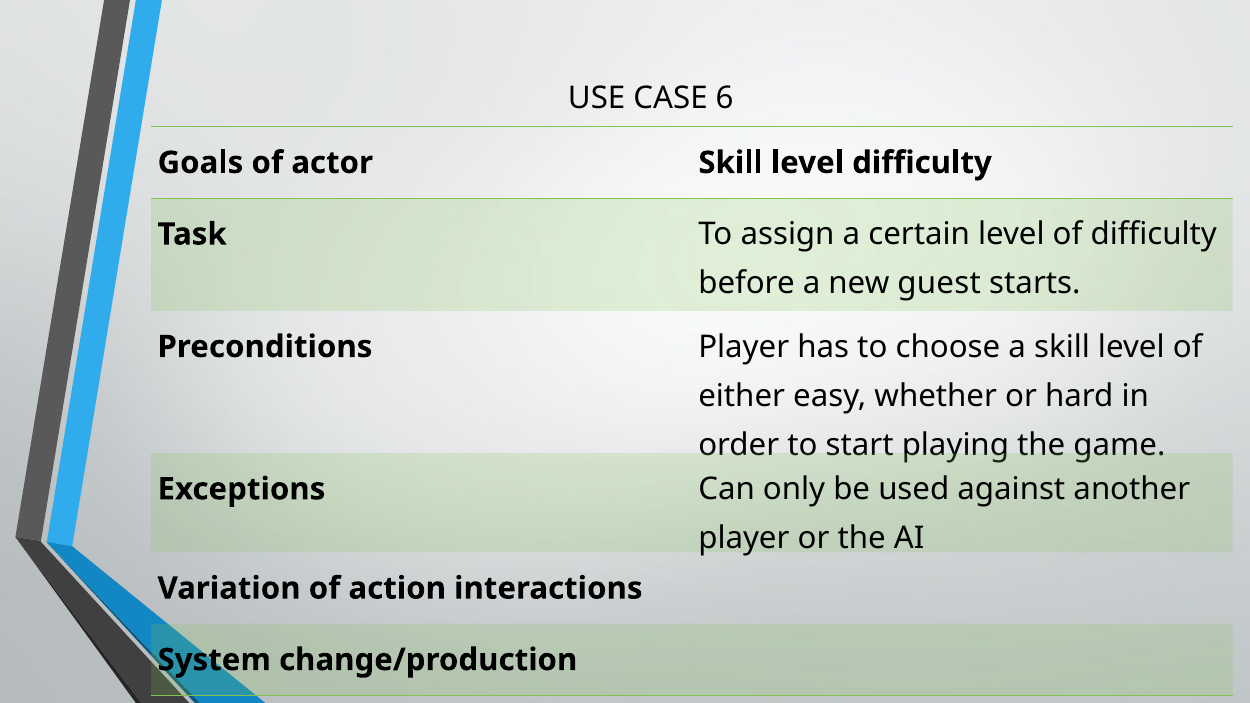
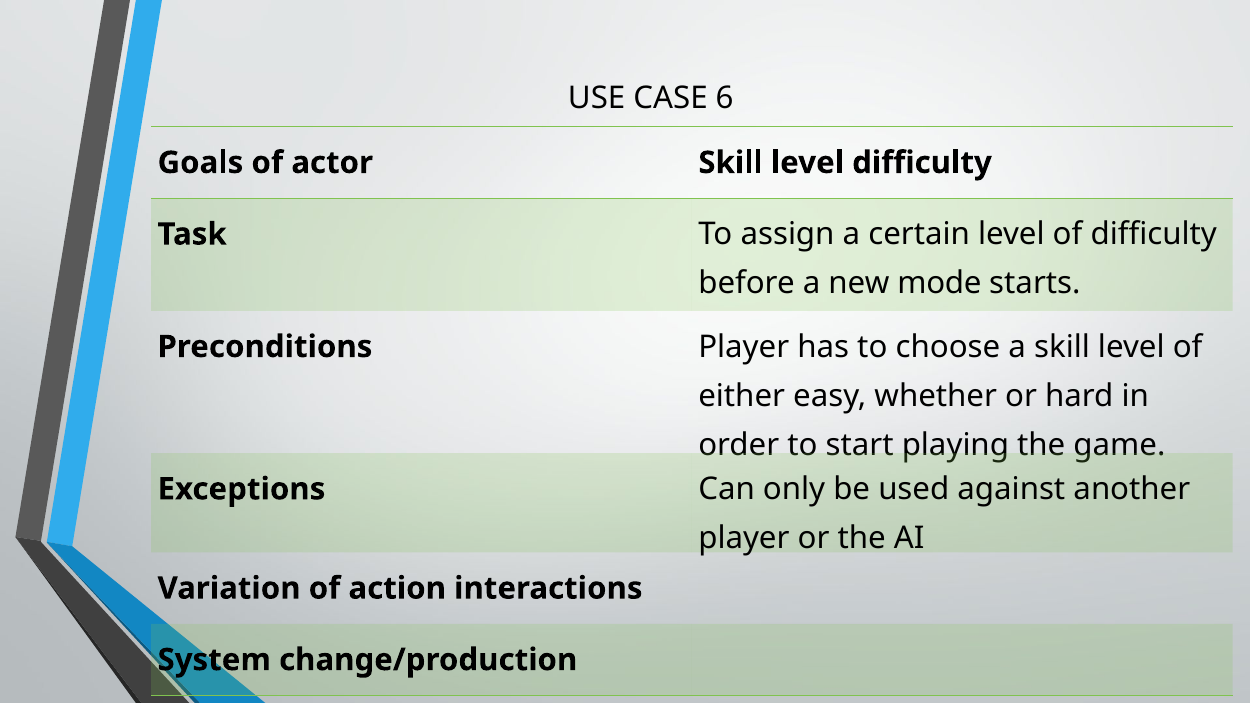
guest: guest -> mode (939, 283)
